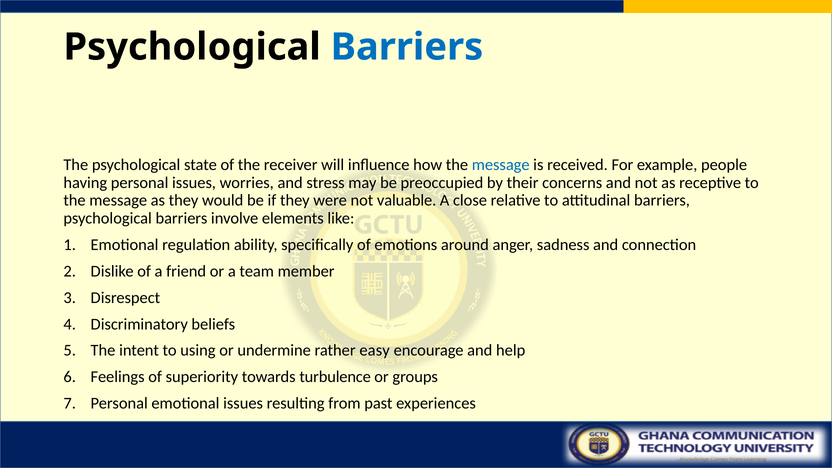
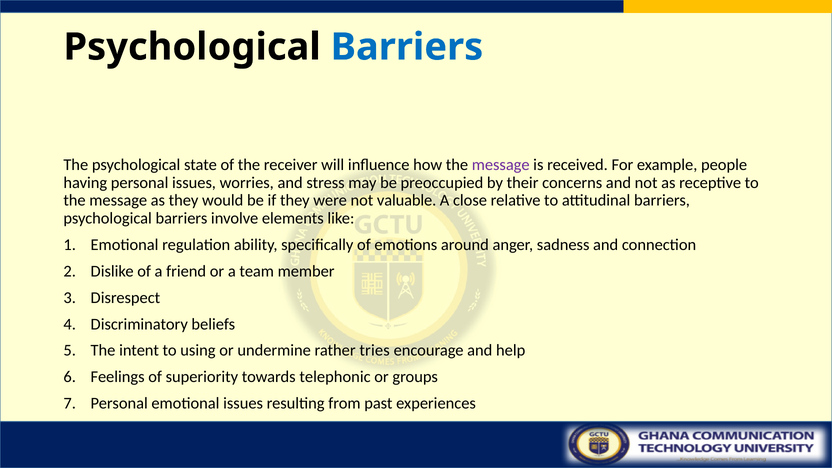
message colour: blue -> purple (501, 165)
easy: easy -> tries (375, 351)
turbulence: turbulence -> telephonic (335, 377)
